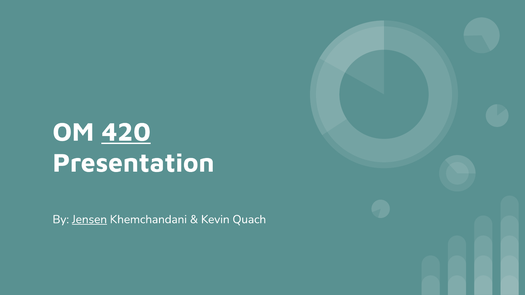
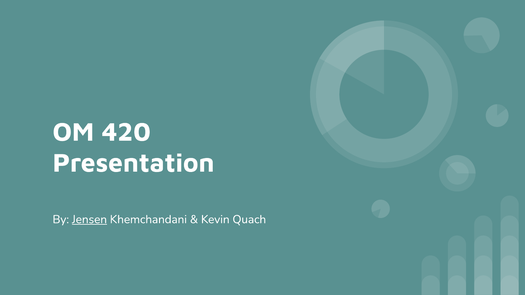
420 underline: present -> none (126, 132)
